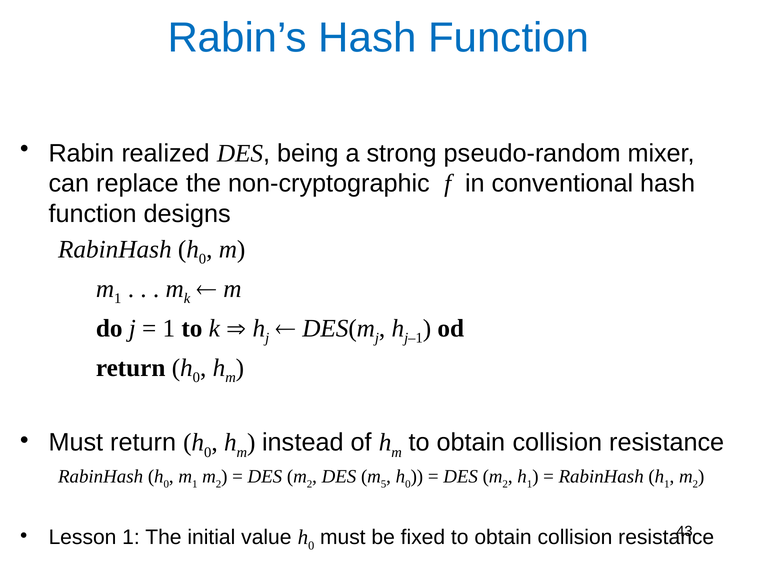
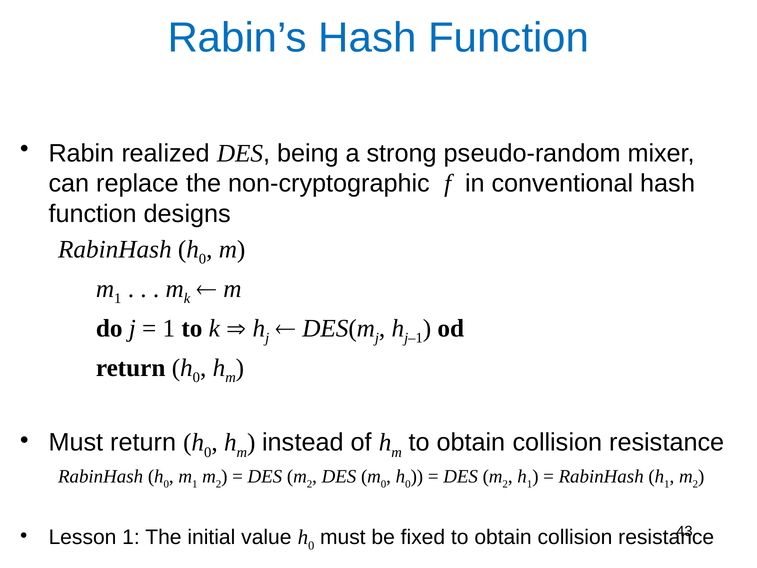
m 5: 5 -> 0 (384, 484)
